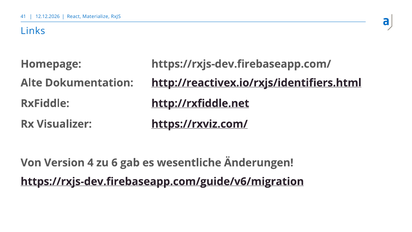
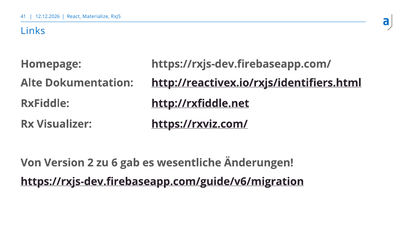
4: 4 -> 2 (90, 163)
